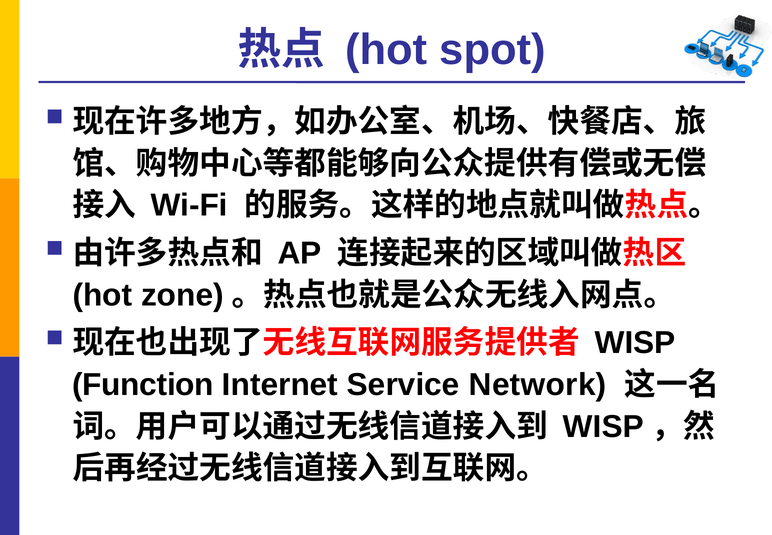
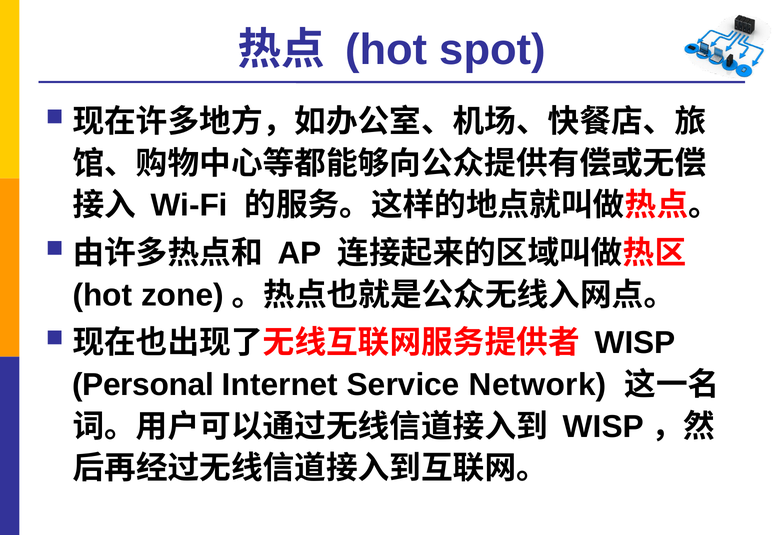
Function: Function -> Personal (143, 384)
